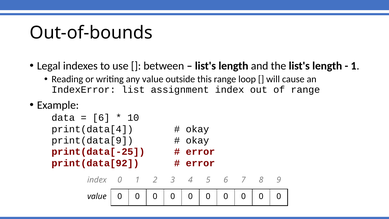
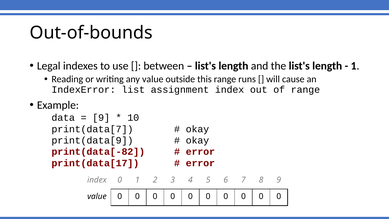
loop: loop -> runs (247, 79)
6: 6 -> 9 (101, 118)
print(data[4: print(data[4 -> print(data[7 (92, 129)
print(data[-25: print(data[-25 -> print(data[-82 (98, 152)
print(data[92: print(data[92 -> print(data[17 (95, 163)
